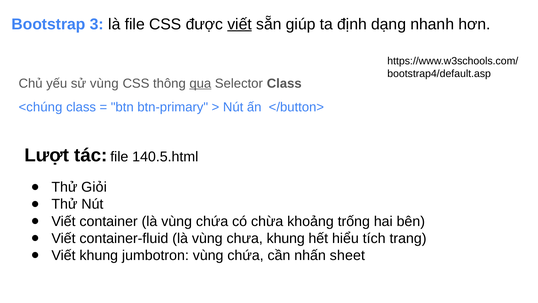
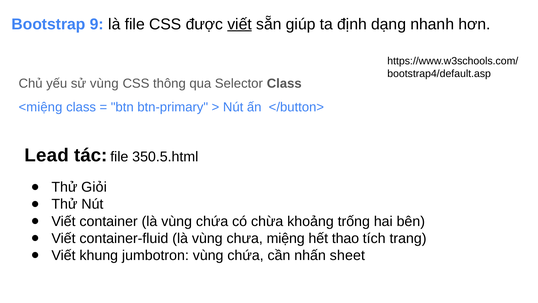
3: 3 -> 9 (97, 24)
qua underline: present -> none (200, 83)
<chúng: <chúng -> <miệng (40, 107)
Lượt: Lượt -> Lead (47, 155)
140.5.html: 140.5.html -> 350.5.html (165, 157)
chưa khung: khung -> miệng (286, 238)
hiểu: hiểu -> thao (345, 238)
